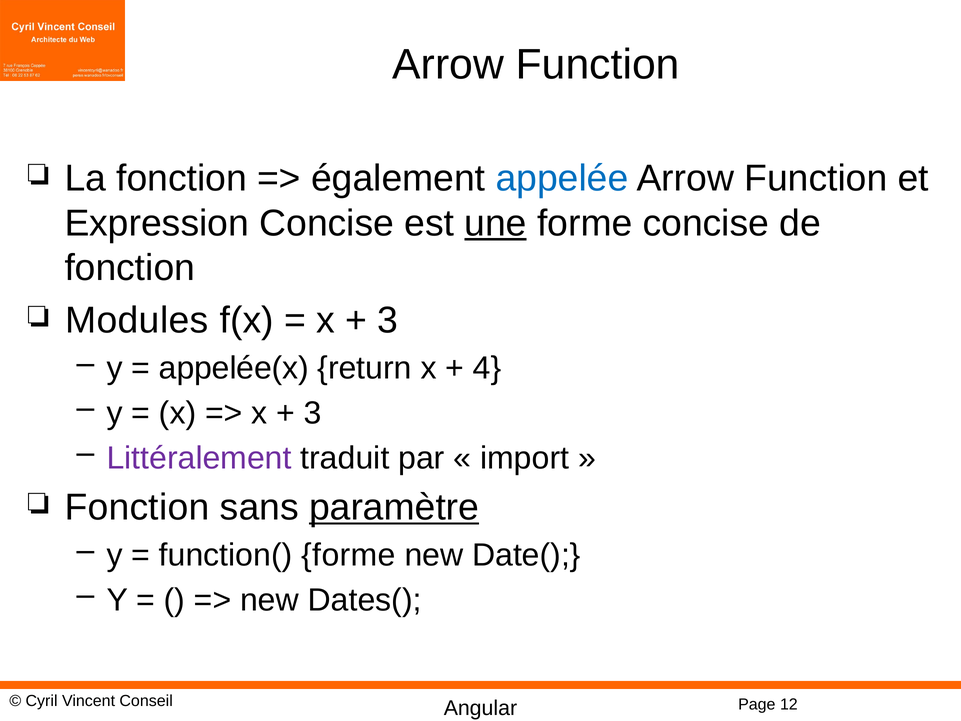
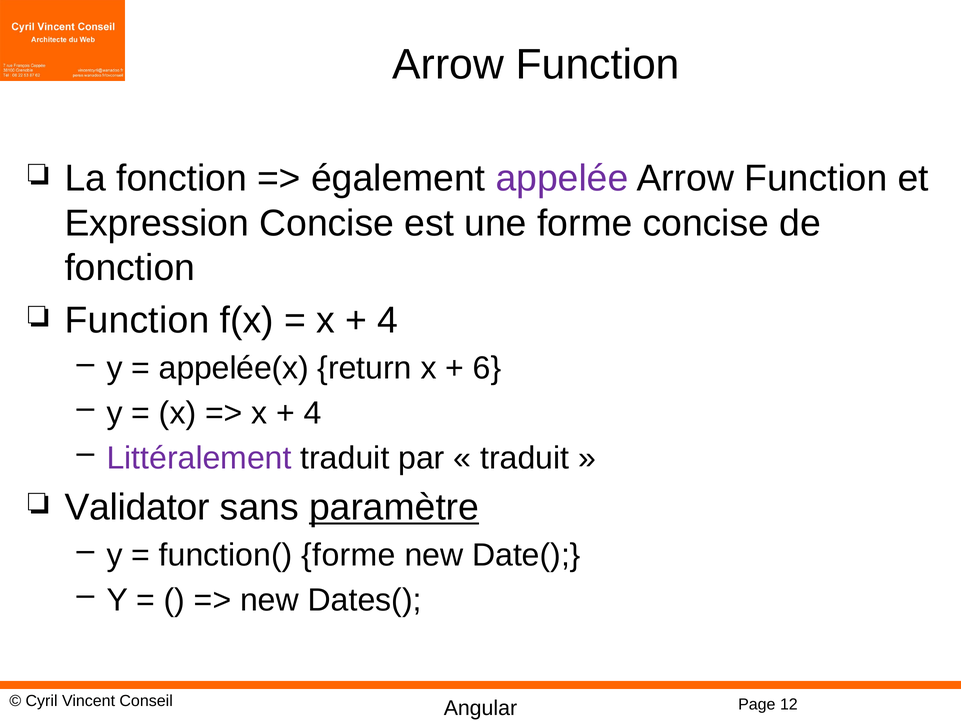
appelée colour: blue -> purple (562, 178)
une underline: present -> none (496, 223)
Modules: Modules -> Function (137, 320)
3: 3 -> 4 (388, 320)
4: 4 -> 6 (487, 368)
3: 3 -> 4 (313, 413)
import: import -> traduit (525, 458)
Fonction: Fonction -> Validator (137, 507)
